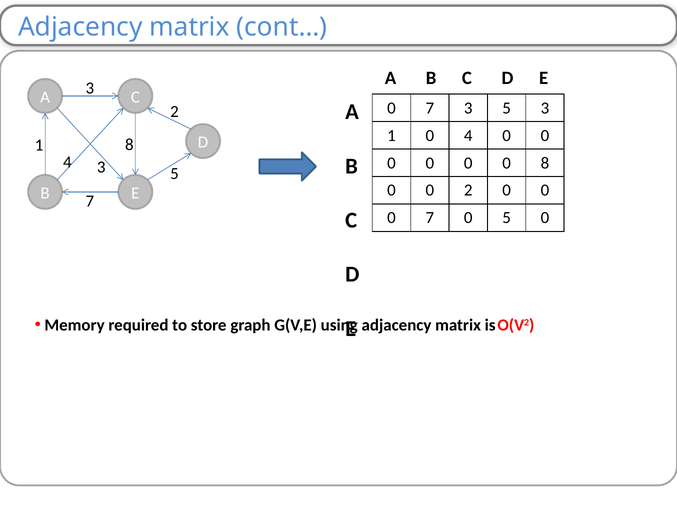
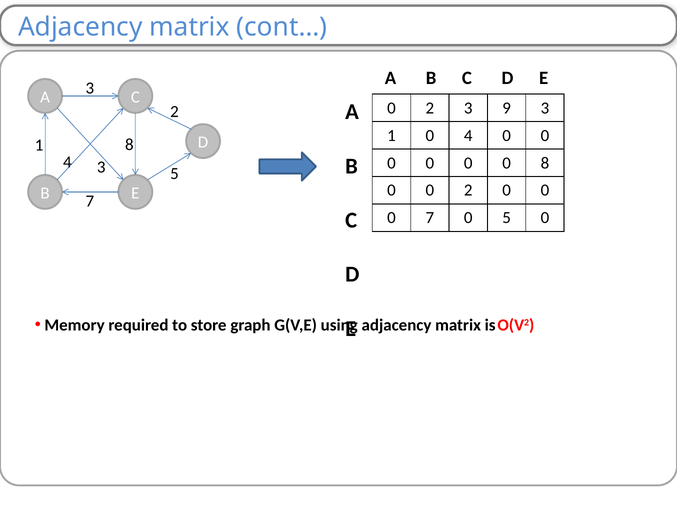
7: 7 -> 2 (430, 108)
3 5: 5 -> 9 (507, 108)
